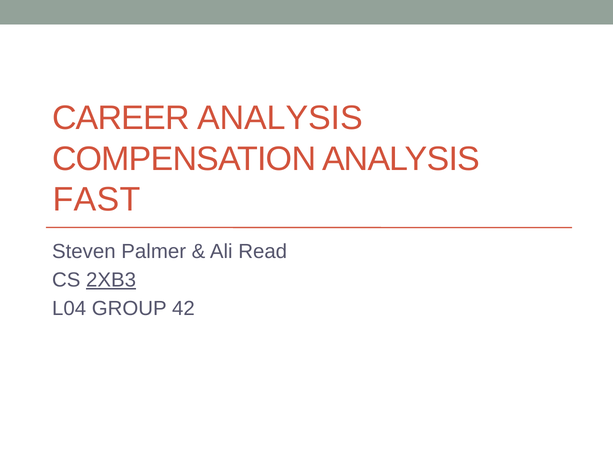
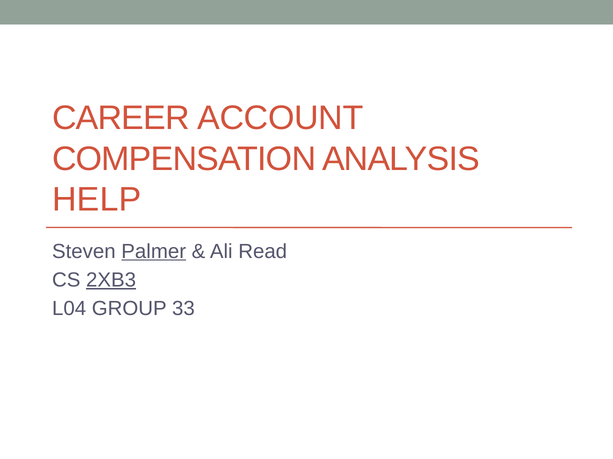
CAREER ANALYSIS: ANALYSIS -> ACCOUNT (280, 118)
FAST: FAST -> HELP (97, 200)
Palmer underline: none -> present (154, 252)
42: 42 -> 33 (183, 309)
